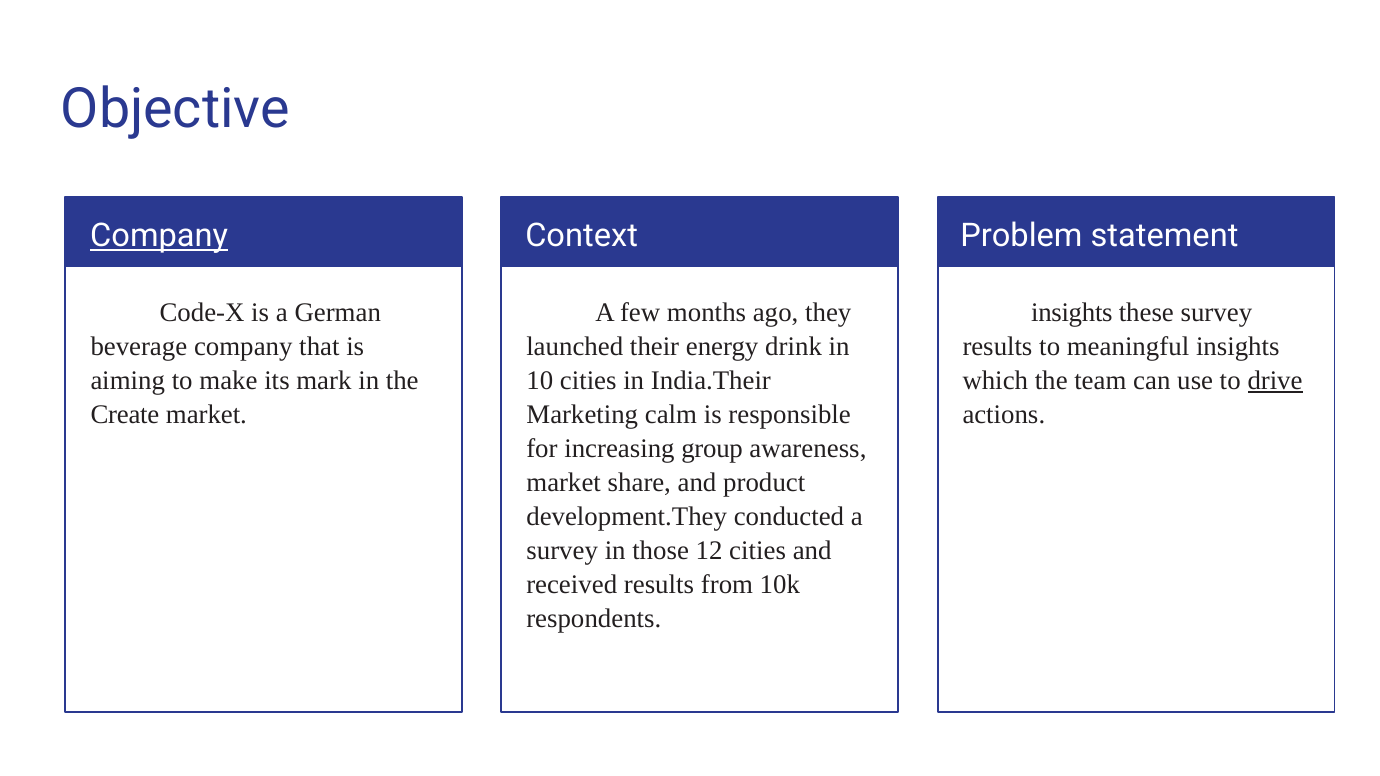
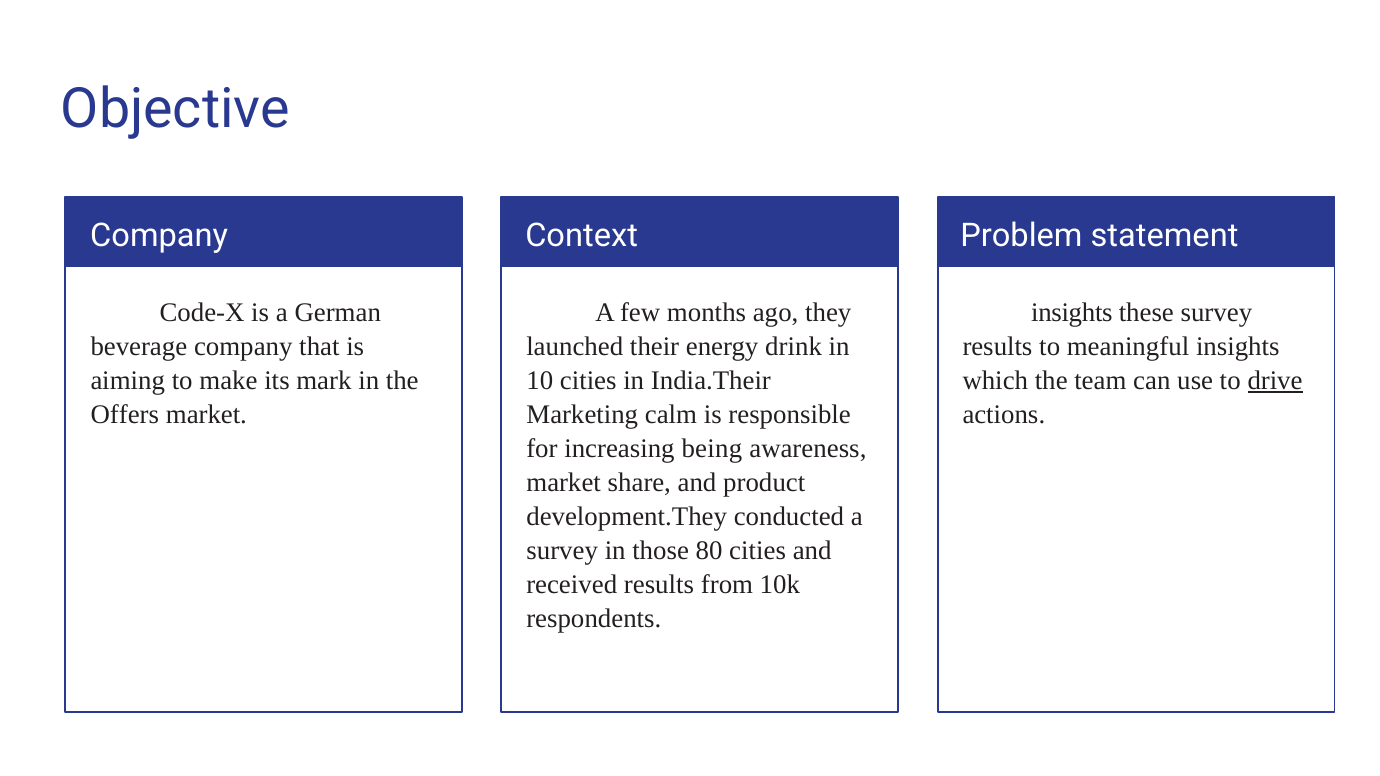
Company underline: present -> none (159, 236)
Create: Create -> Offers (125, 415)
group: group -> being (712, 449)
12: 12 -> 80 (709, 551)
